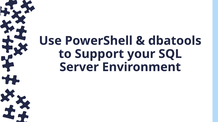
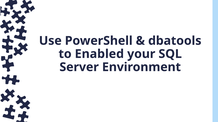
Support: Support -> Enabled (99, 54)
